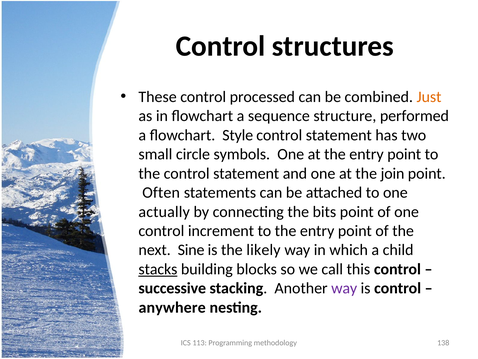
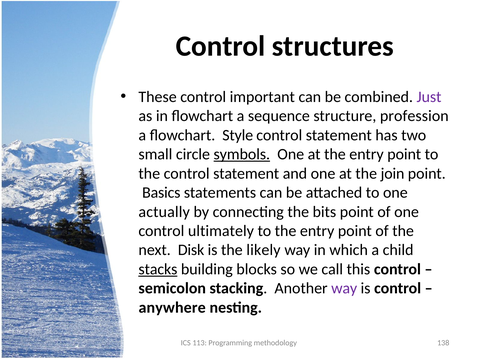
processed: processed -> important (262, 97)
Just colour: orange -> purple (429, 97)
performed: performed -> profession (414, 116)
symbols underline: none -> present (242, 154)
Often: Often -> Basics (161, 192)
increment: increment -> ultimately (221, 231)
Sine: Sine -> Disk (191, 250)
successive: successive -> semicolon (172, 288)
